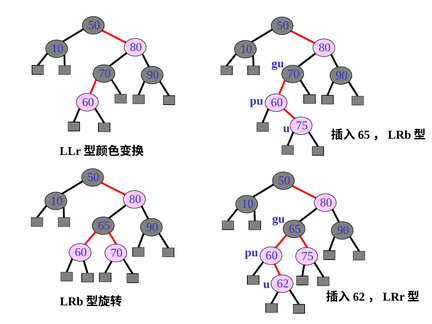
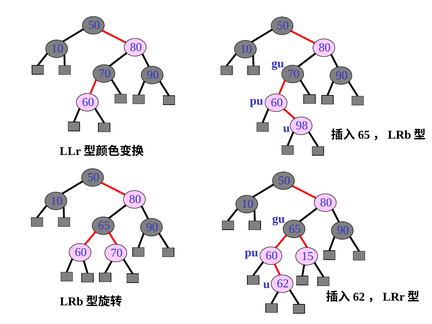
75: 75 -> 98 (302, 126)
60 75: 75 -> 15 (307, 256)
